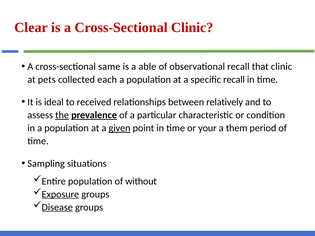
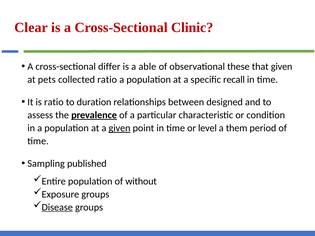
same: same -> differ (109, 67)
observational recall: recall -> these (238, 67)
that clinic: clinic -> given (282, 67)
collected each: each -> ratio (107, 80)
is ideal: ideal -> ratio (54, 102)
received: received -> duration (94, 102)
relatively: relatively -> designed (225, 102)
the underline: present -> none (62, 115)
your: your -> level (207, 128)
situations: situations -> published (87, 164)
Exposure underline: present -> none (60, 194)
